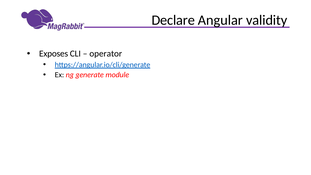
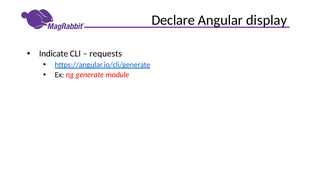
validity: validity -> display (267, 20)
Exposes: Exposes -> Indicate (54, 54)
operator: operator -> requests (106, 54)
